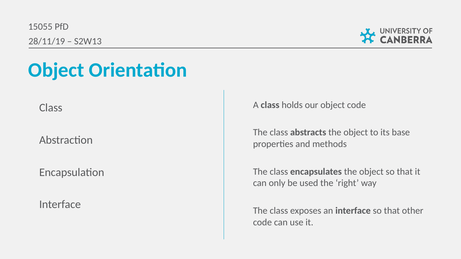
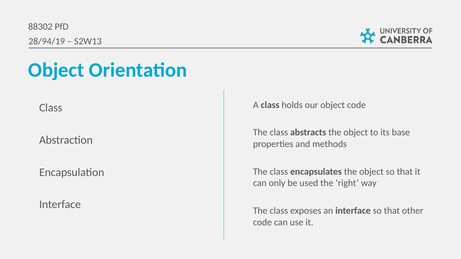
15055: 15055 -> 88302 (40, 27)
28/11/19: 28/11/19 -> 28/94/19 (47, 42)
